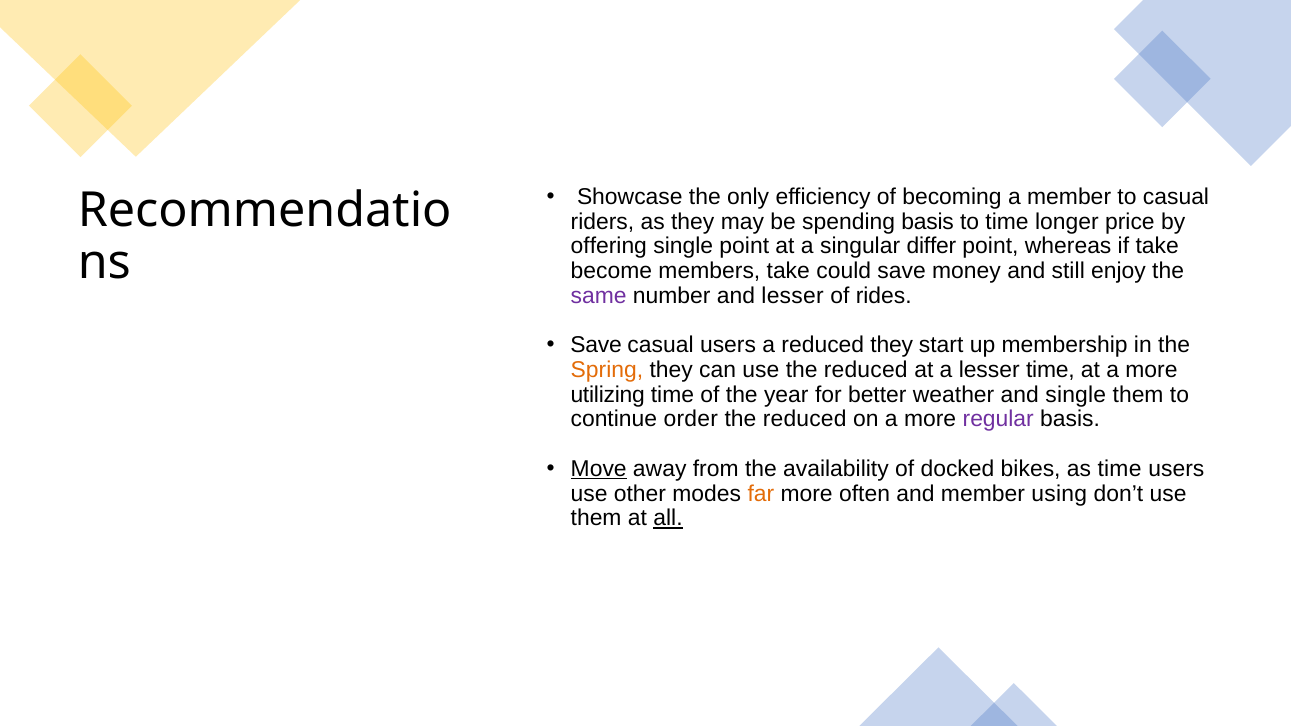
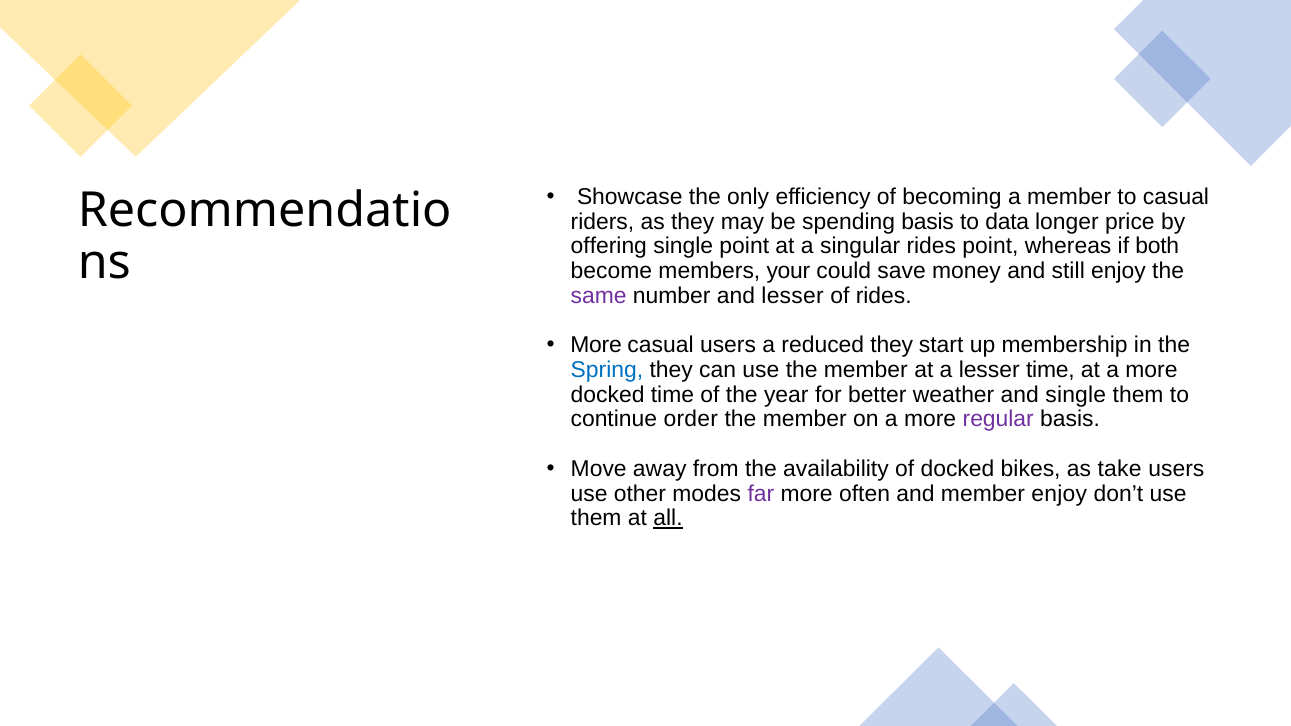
to time: time -> data (1007, 222)
singular differ: differ -> rides (931, 246)
if take: take -> both (1157, 246)
members take: take -> your (788, 271)
Save: Save -> More (596, 345)
Spring colour: orange -> blue (607, 370)
use the reduced: reduced -> member (866, 370)
utilizing: utilizing -> docked (608, 395)
reduced: reduced -> member (805, 420)
Move underline: present -> none (599, 469)
as time: time -> take (1120, 469)
far colour: orange -> purple (761, 494)
member using: using -> enjoy (1059, 494)
